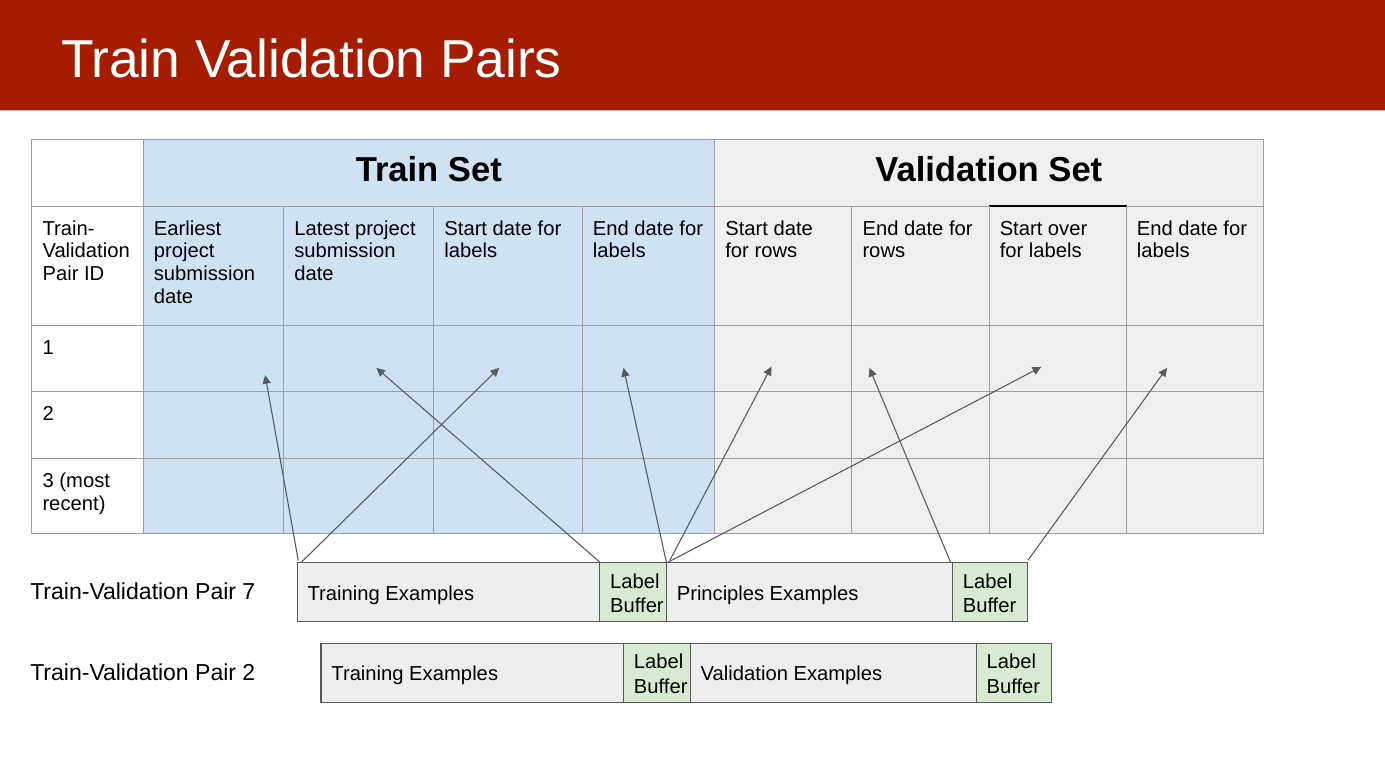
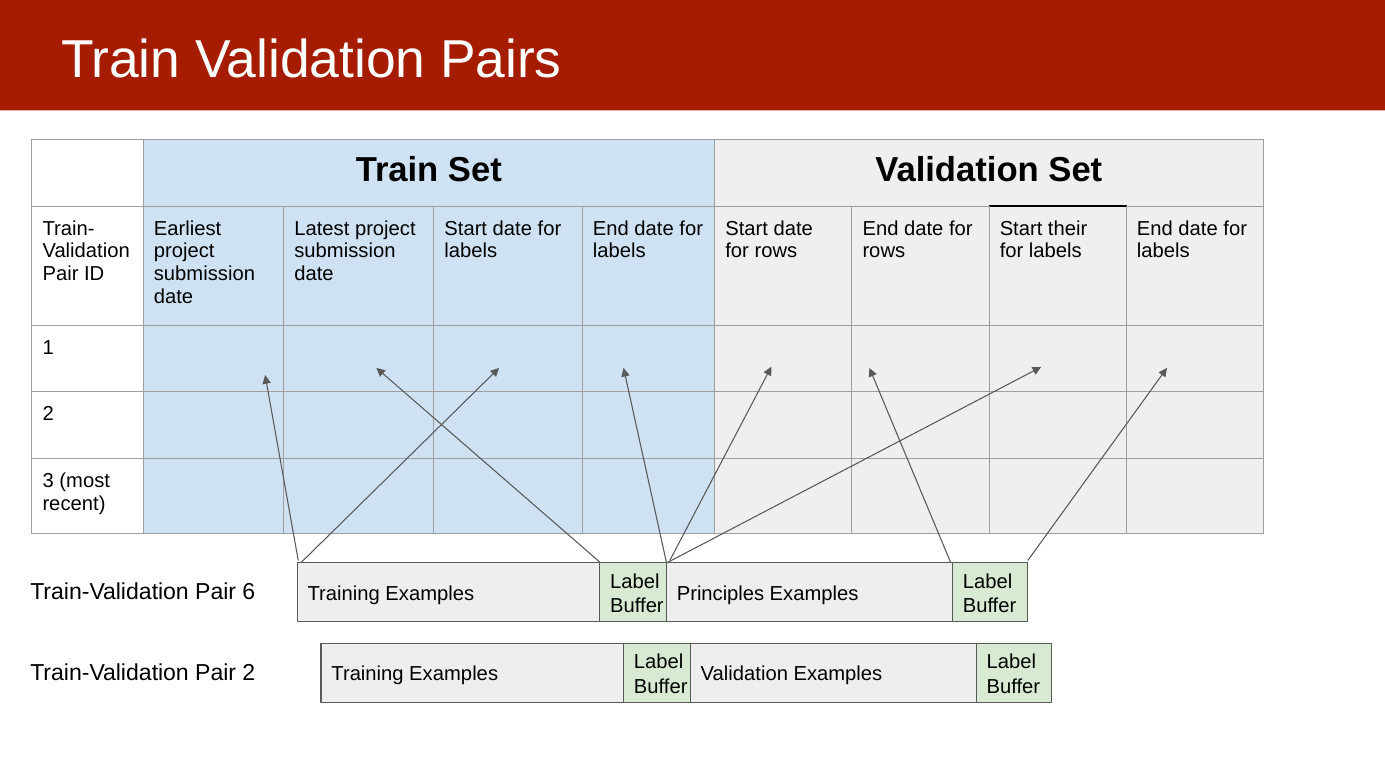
over: over -> their (1068, 228)
7: 7 -> 6 (249, 592)
